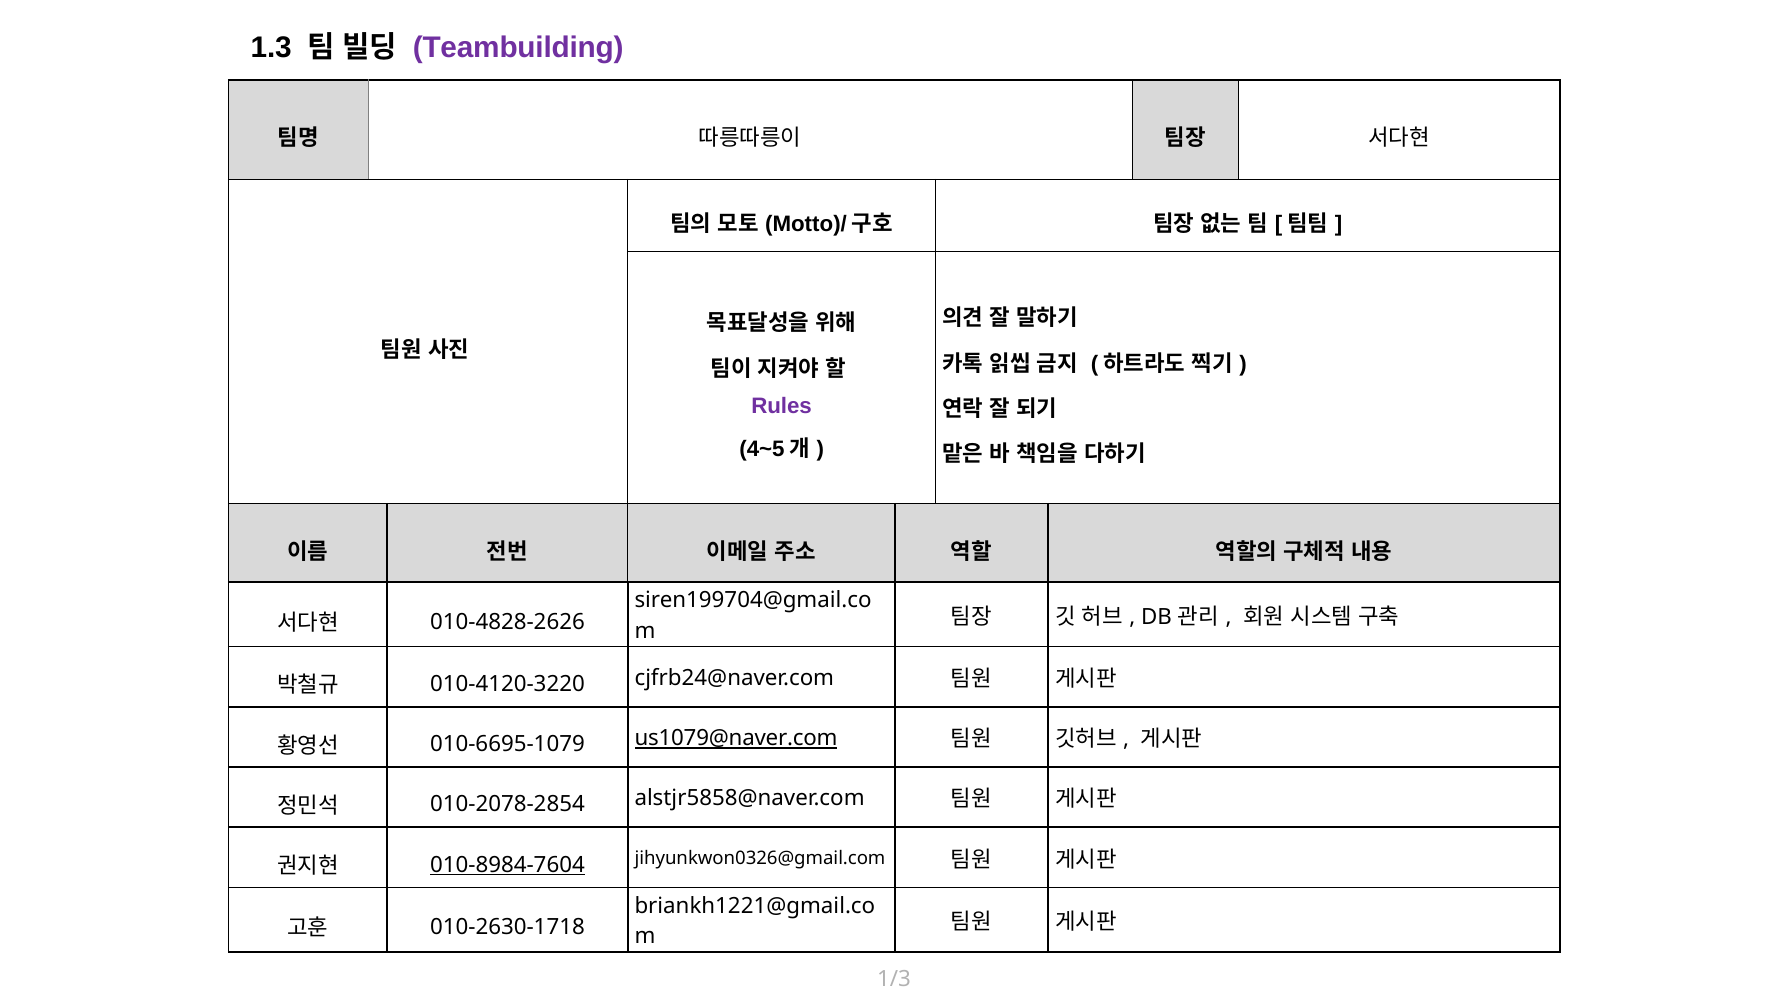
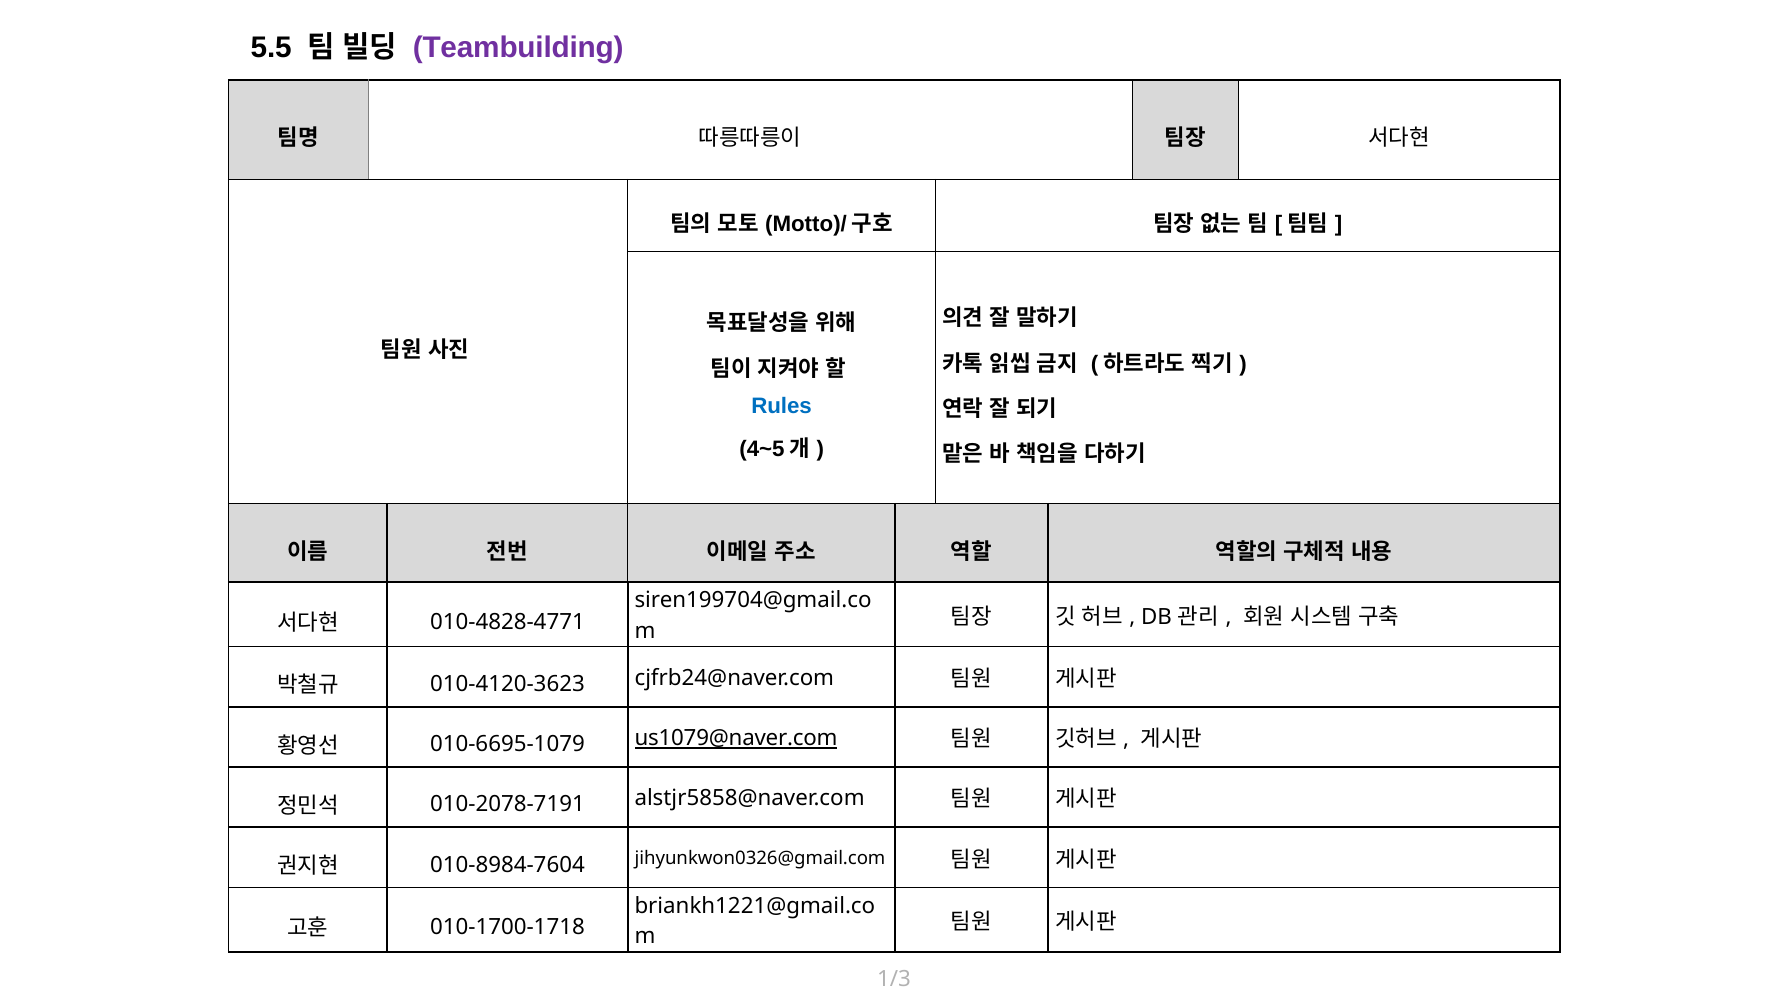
1.3: 1.3 -> 5.5 (271, 48)
Rules colour: purple -> blue (782, 406)
010-4828-2626: 010-4828-2626 -> 010-4828-4771 (507, 622)
010-4120-3220: 010-4120-3220 -> 010-4120-3623 (507, 684)
010-2078-2854: 010-2078-2854 -> 010-2078-7191 (507, 804)
010-8984-7604 underline: present -> none (507, 865)
010-2630-1718: 010-2630-1718 -> 010-1700-1718 (507, 927)
